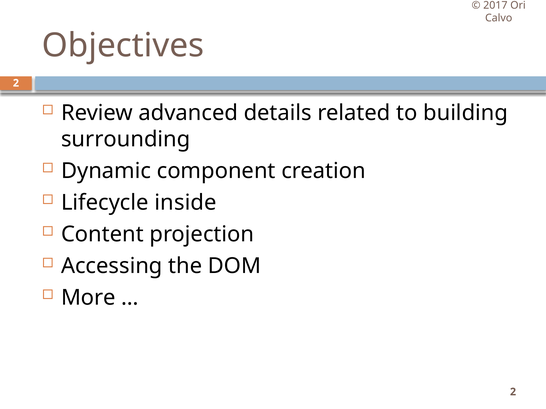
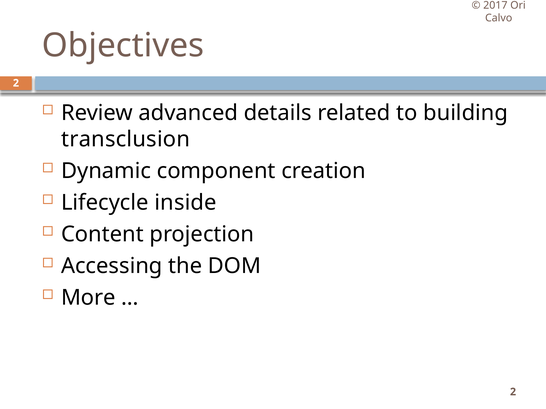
surrounding: surrounding -> transclusion (126, 139)
